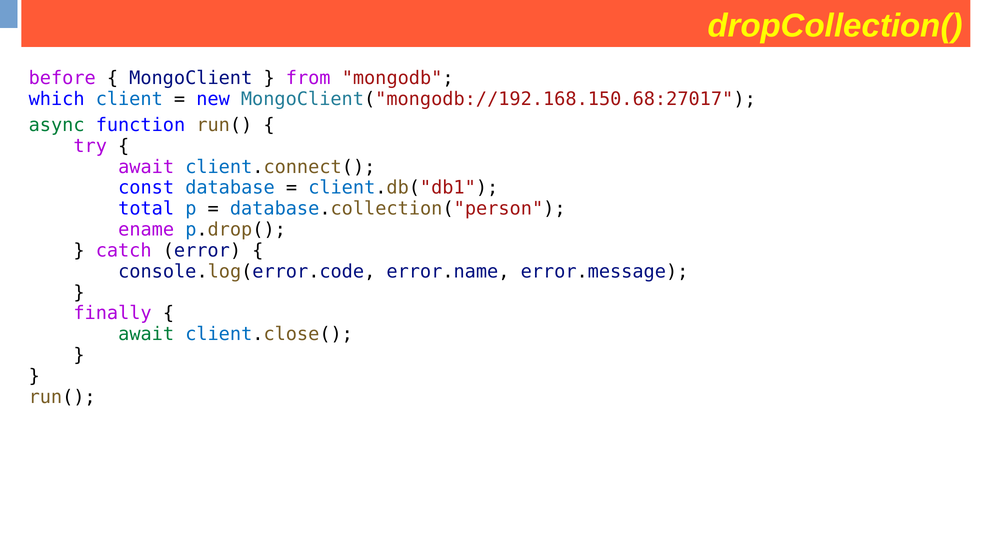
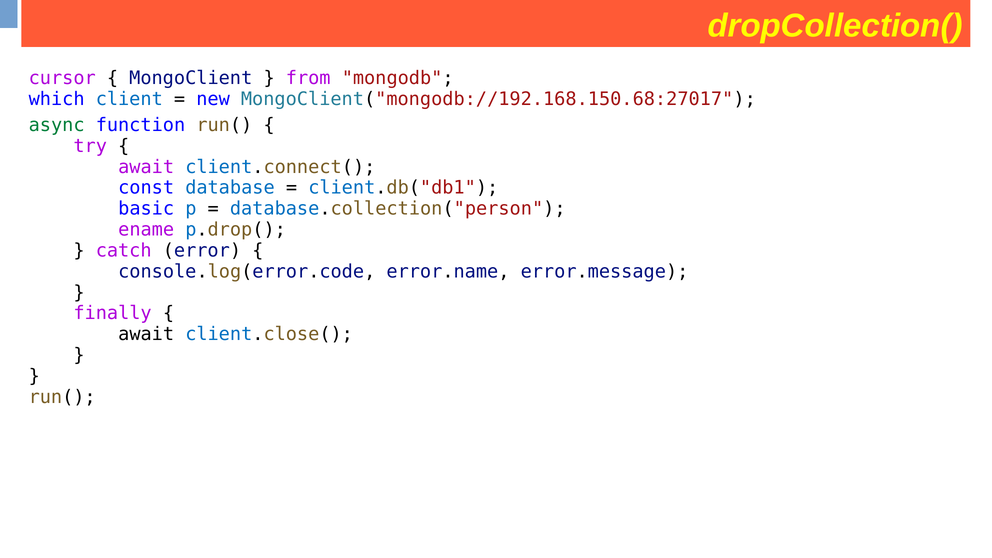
before: before -> cursor (62, 78)
total: total -> basic (146, 209)
await colour: green -> black (146, 334)
